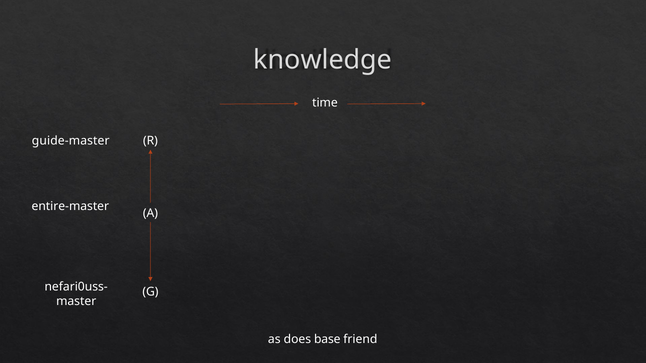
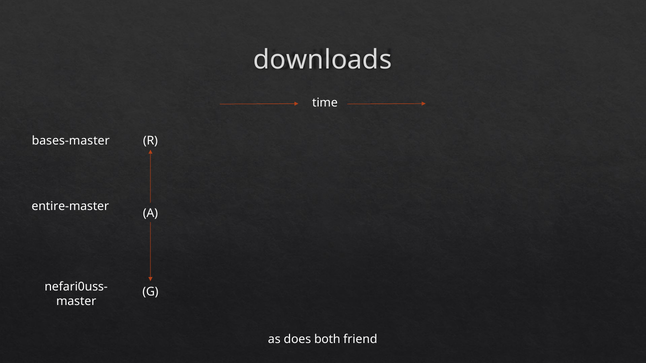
knowledge: knowledge -> downloads (323, 60)
guide-master: guide-master -> bases-master (71, 141)
base: base -> both (327, 340)
